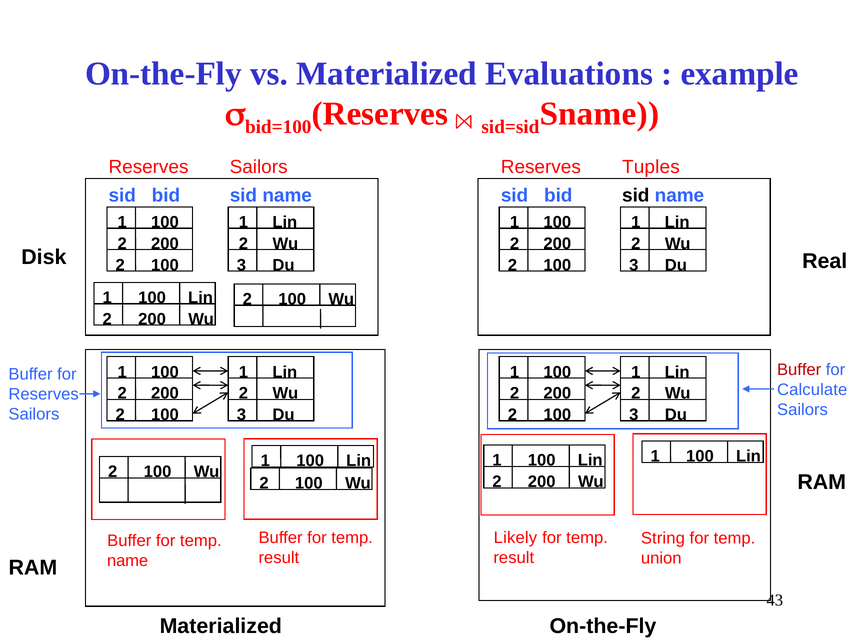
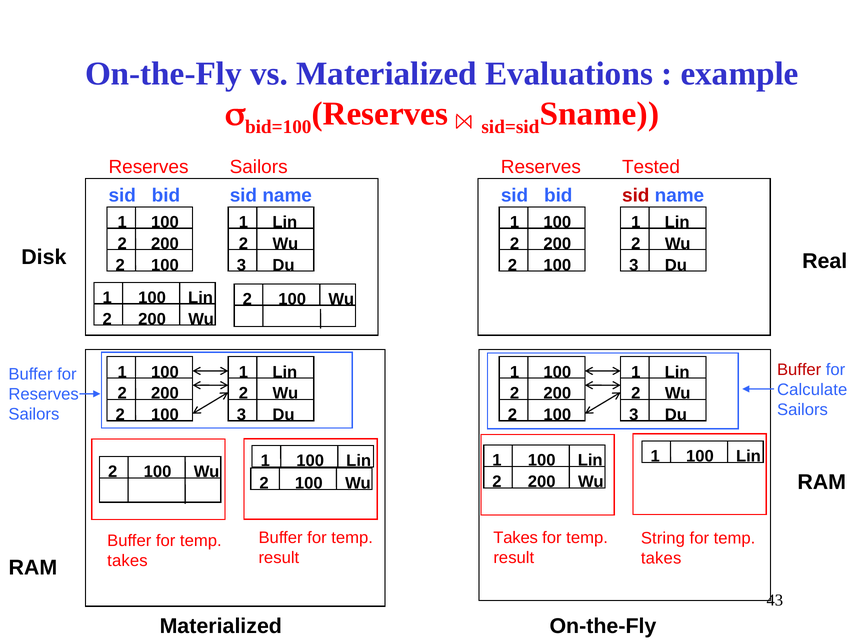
Tuples: Tuples -> Tested (651, 167)
sid colour: black -> red (636, 195)
Likely: Likely -> Takes (516, 538)
union: union -> takes (661, 558)
name: name -> takes (127, 561)
